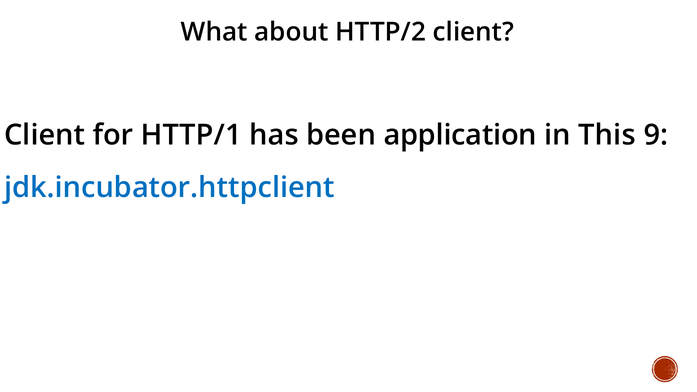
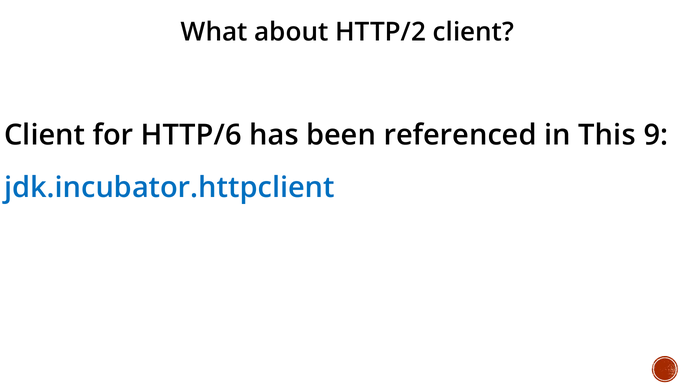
HTTP/1: HTTP/1 -> HTTP/6 (191, 135)
application: application -> referenced (460, 135)
